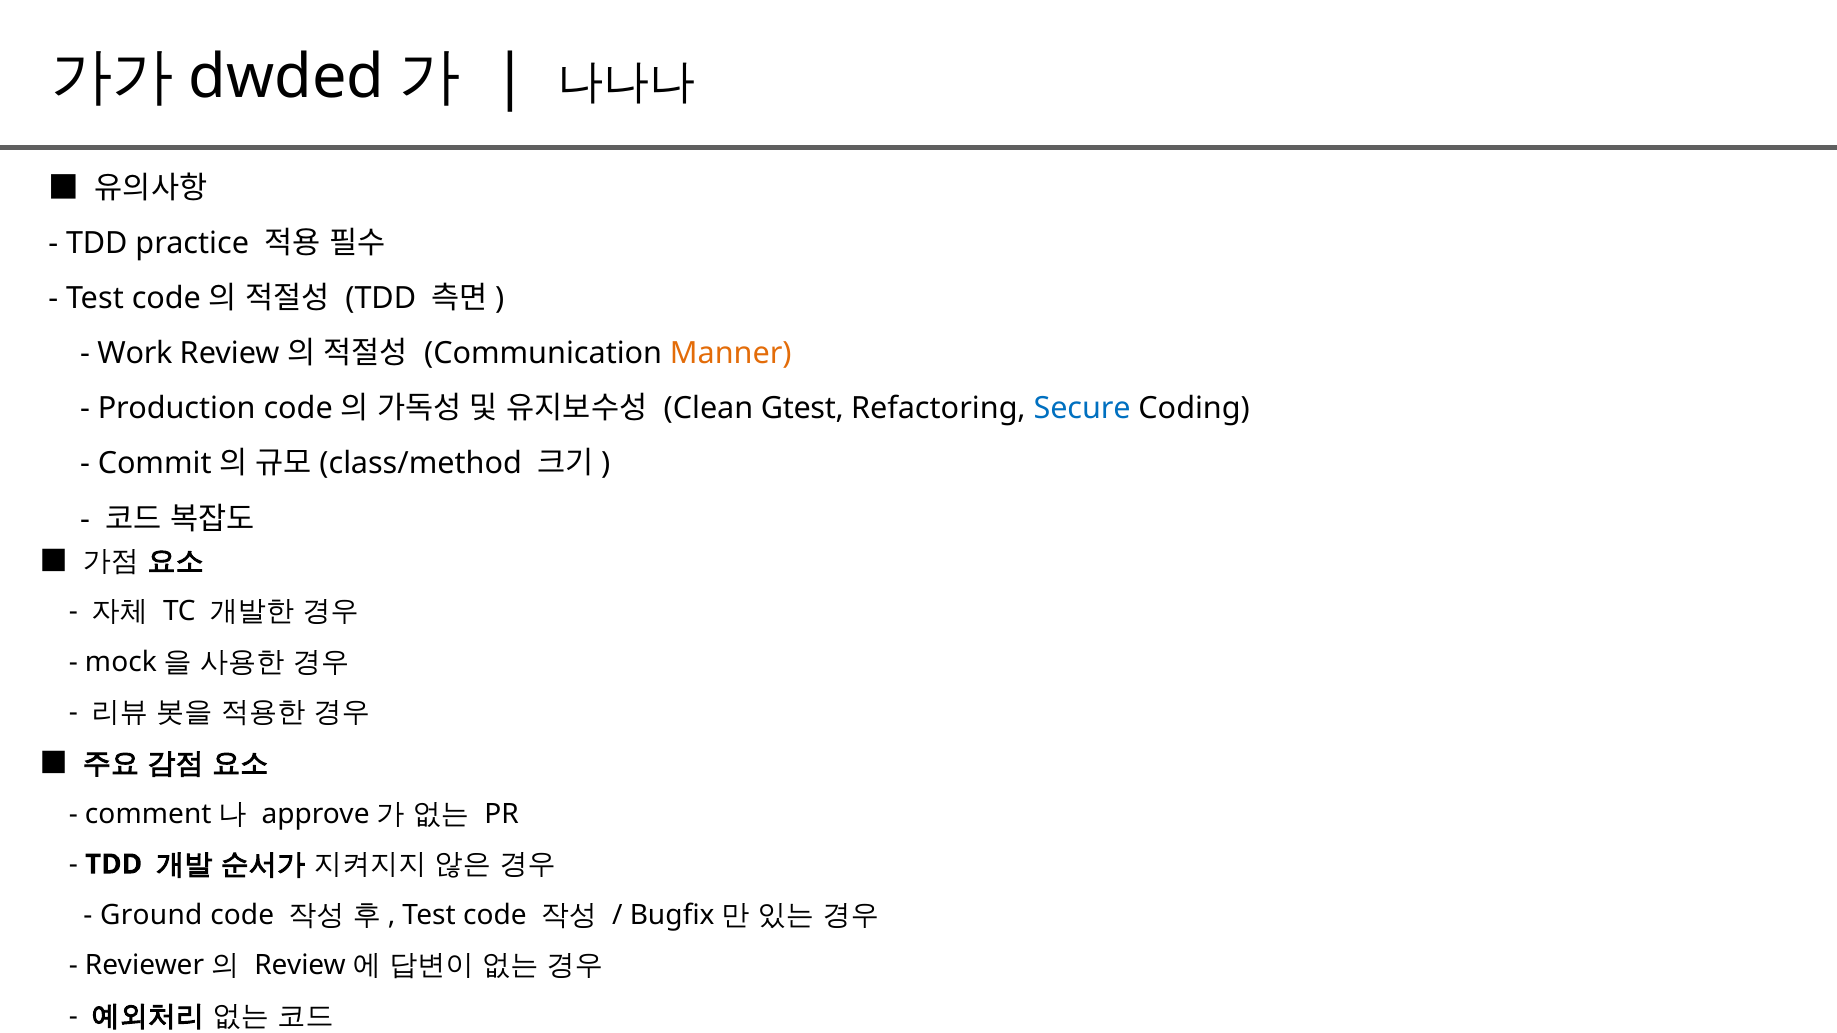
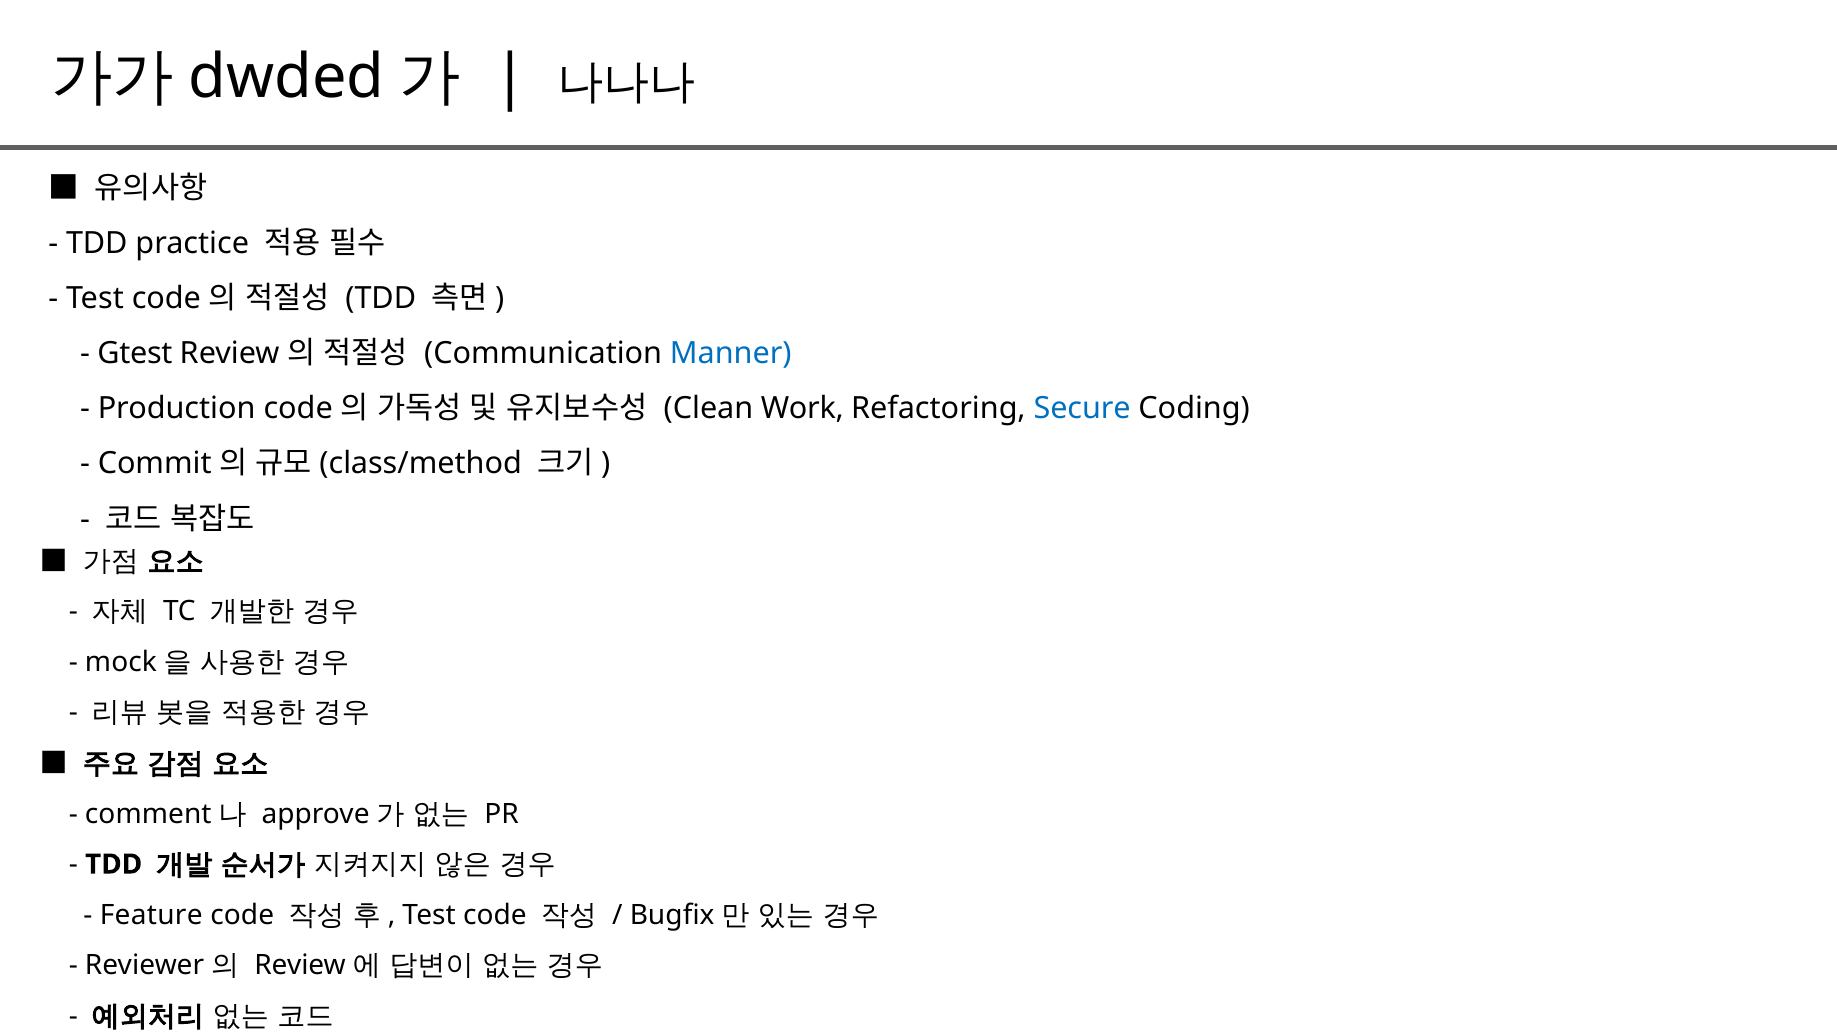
Work: Work -> Gtest (135, 354)
Manner colour: orange -> blue (731, 354)
Gtest: Gtest -> Work (802, 409)
Ground: Ground -> Feature (151, 915)
